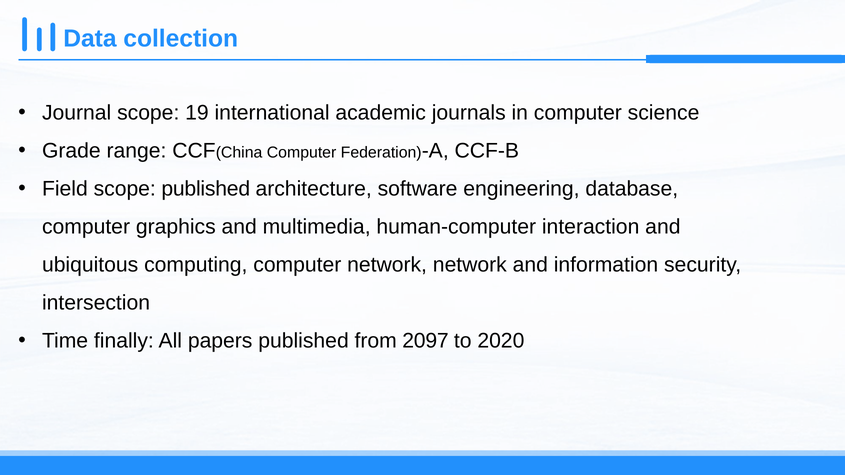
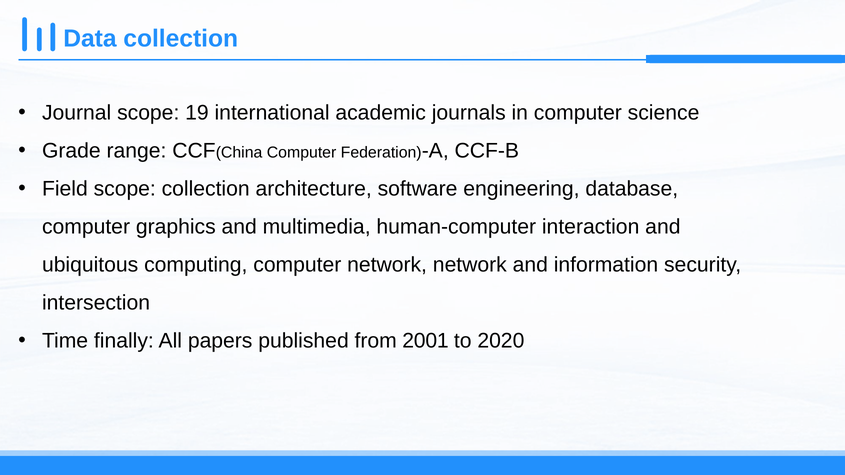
scope published: published -> collection (206, 189)
2097: 2097 -> 2001 (425, 341)
